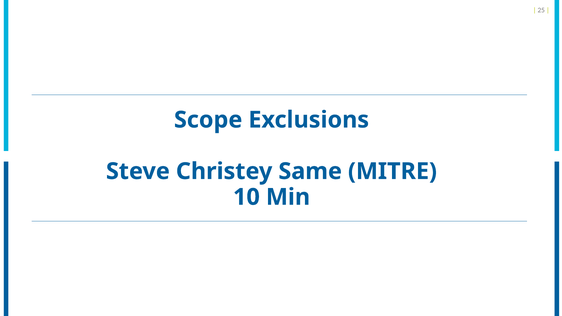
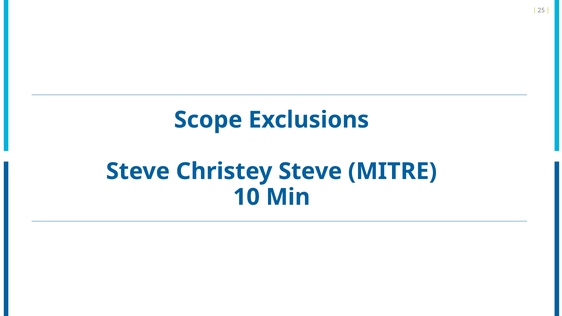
Christey Same: Same -> Steve (310, 171)
